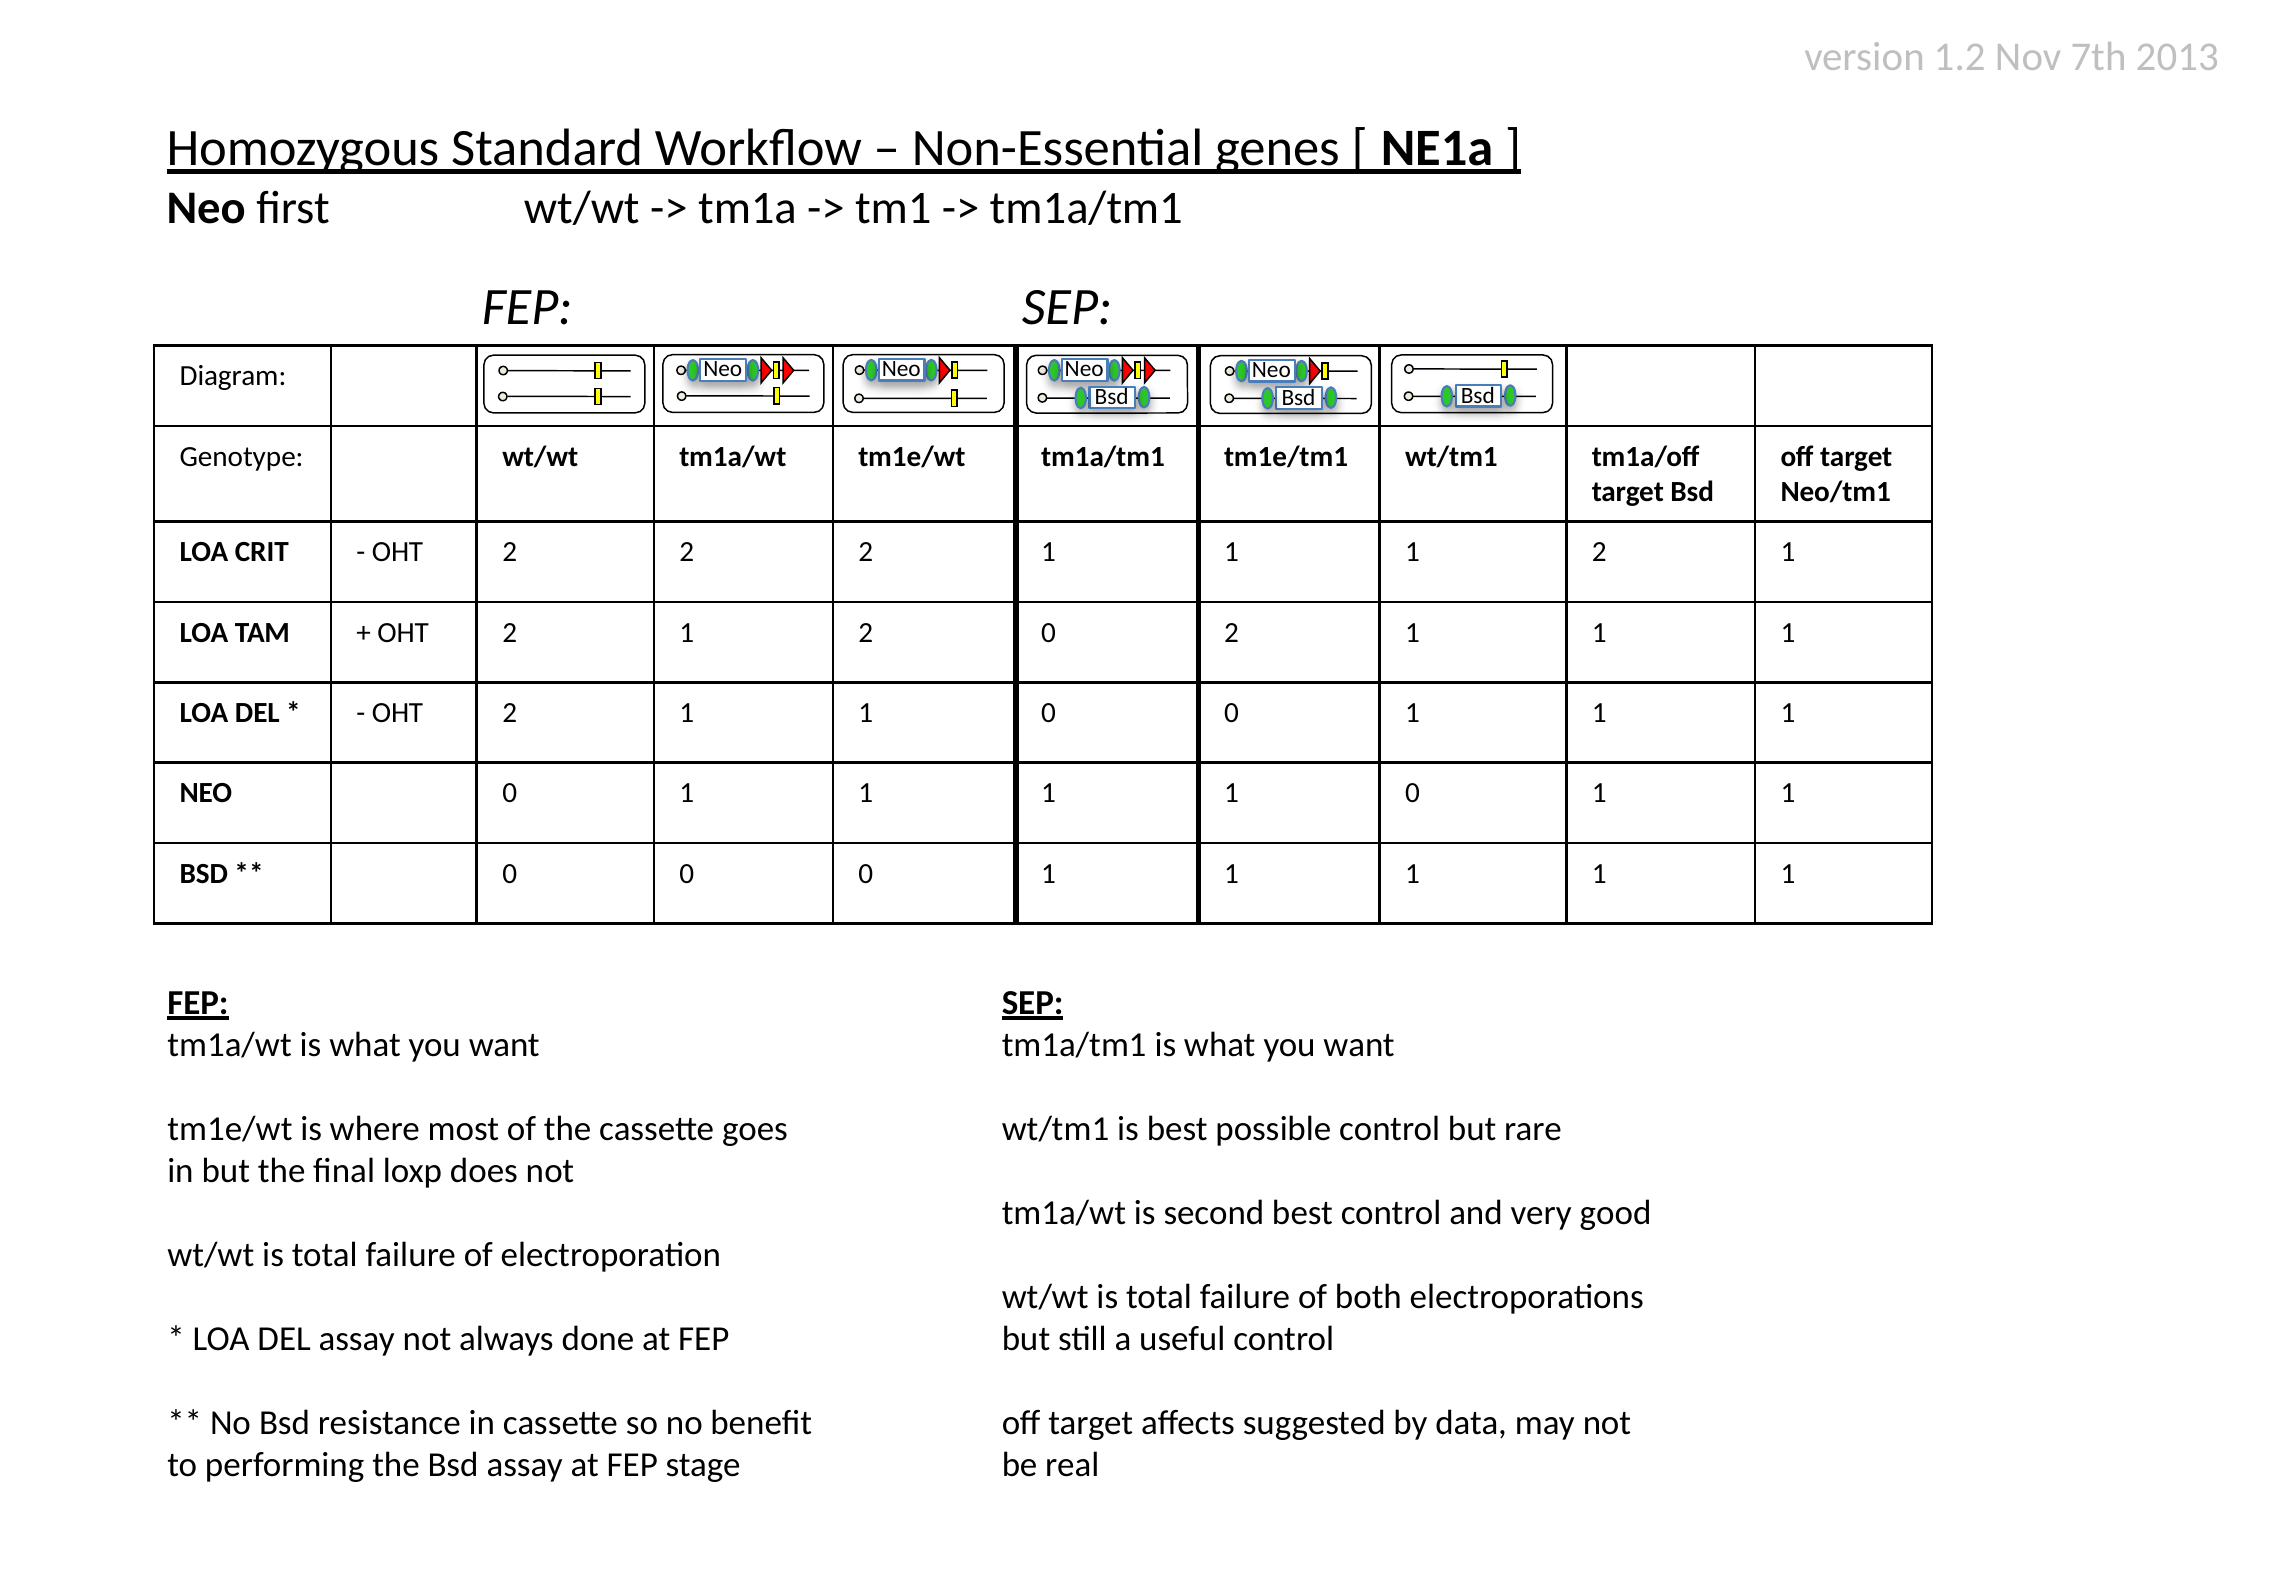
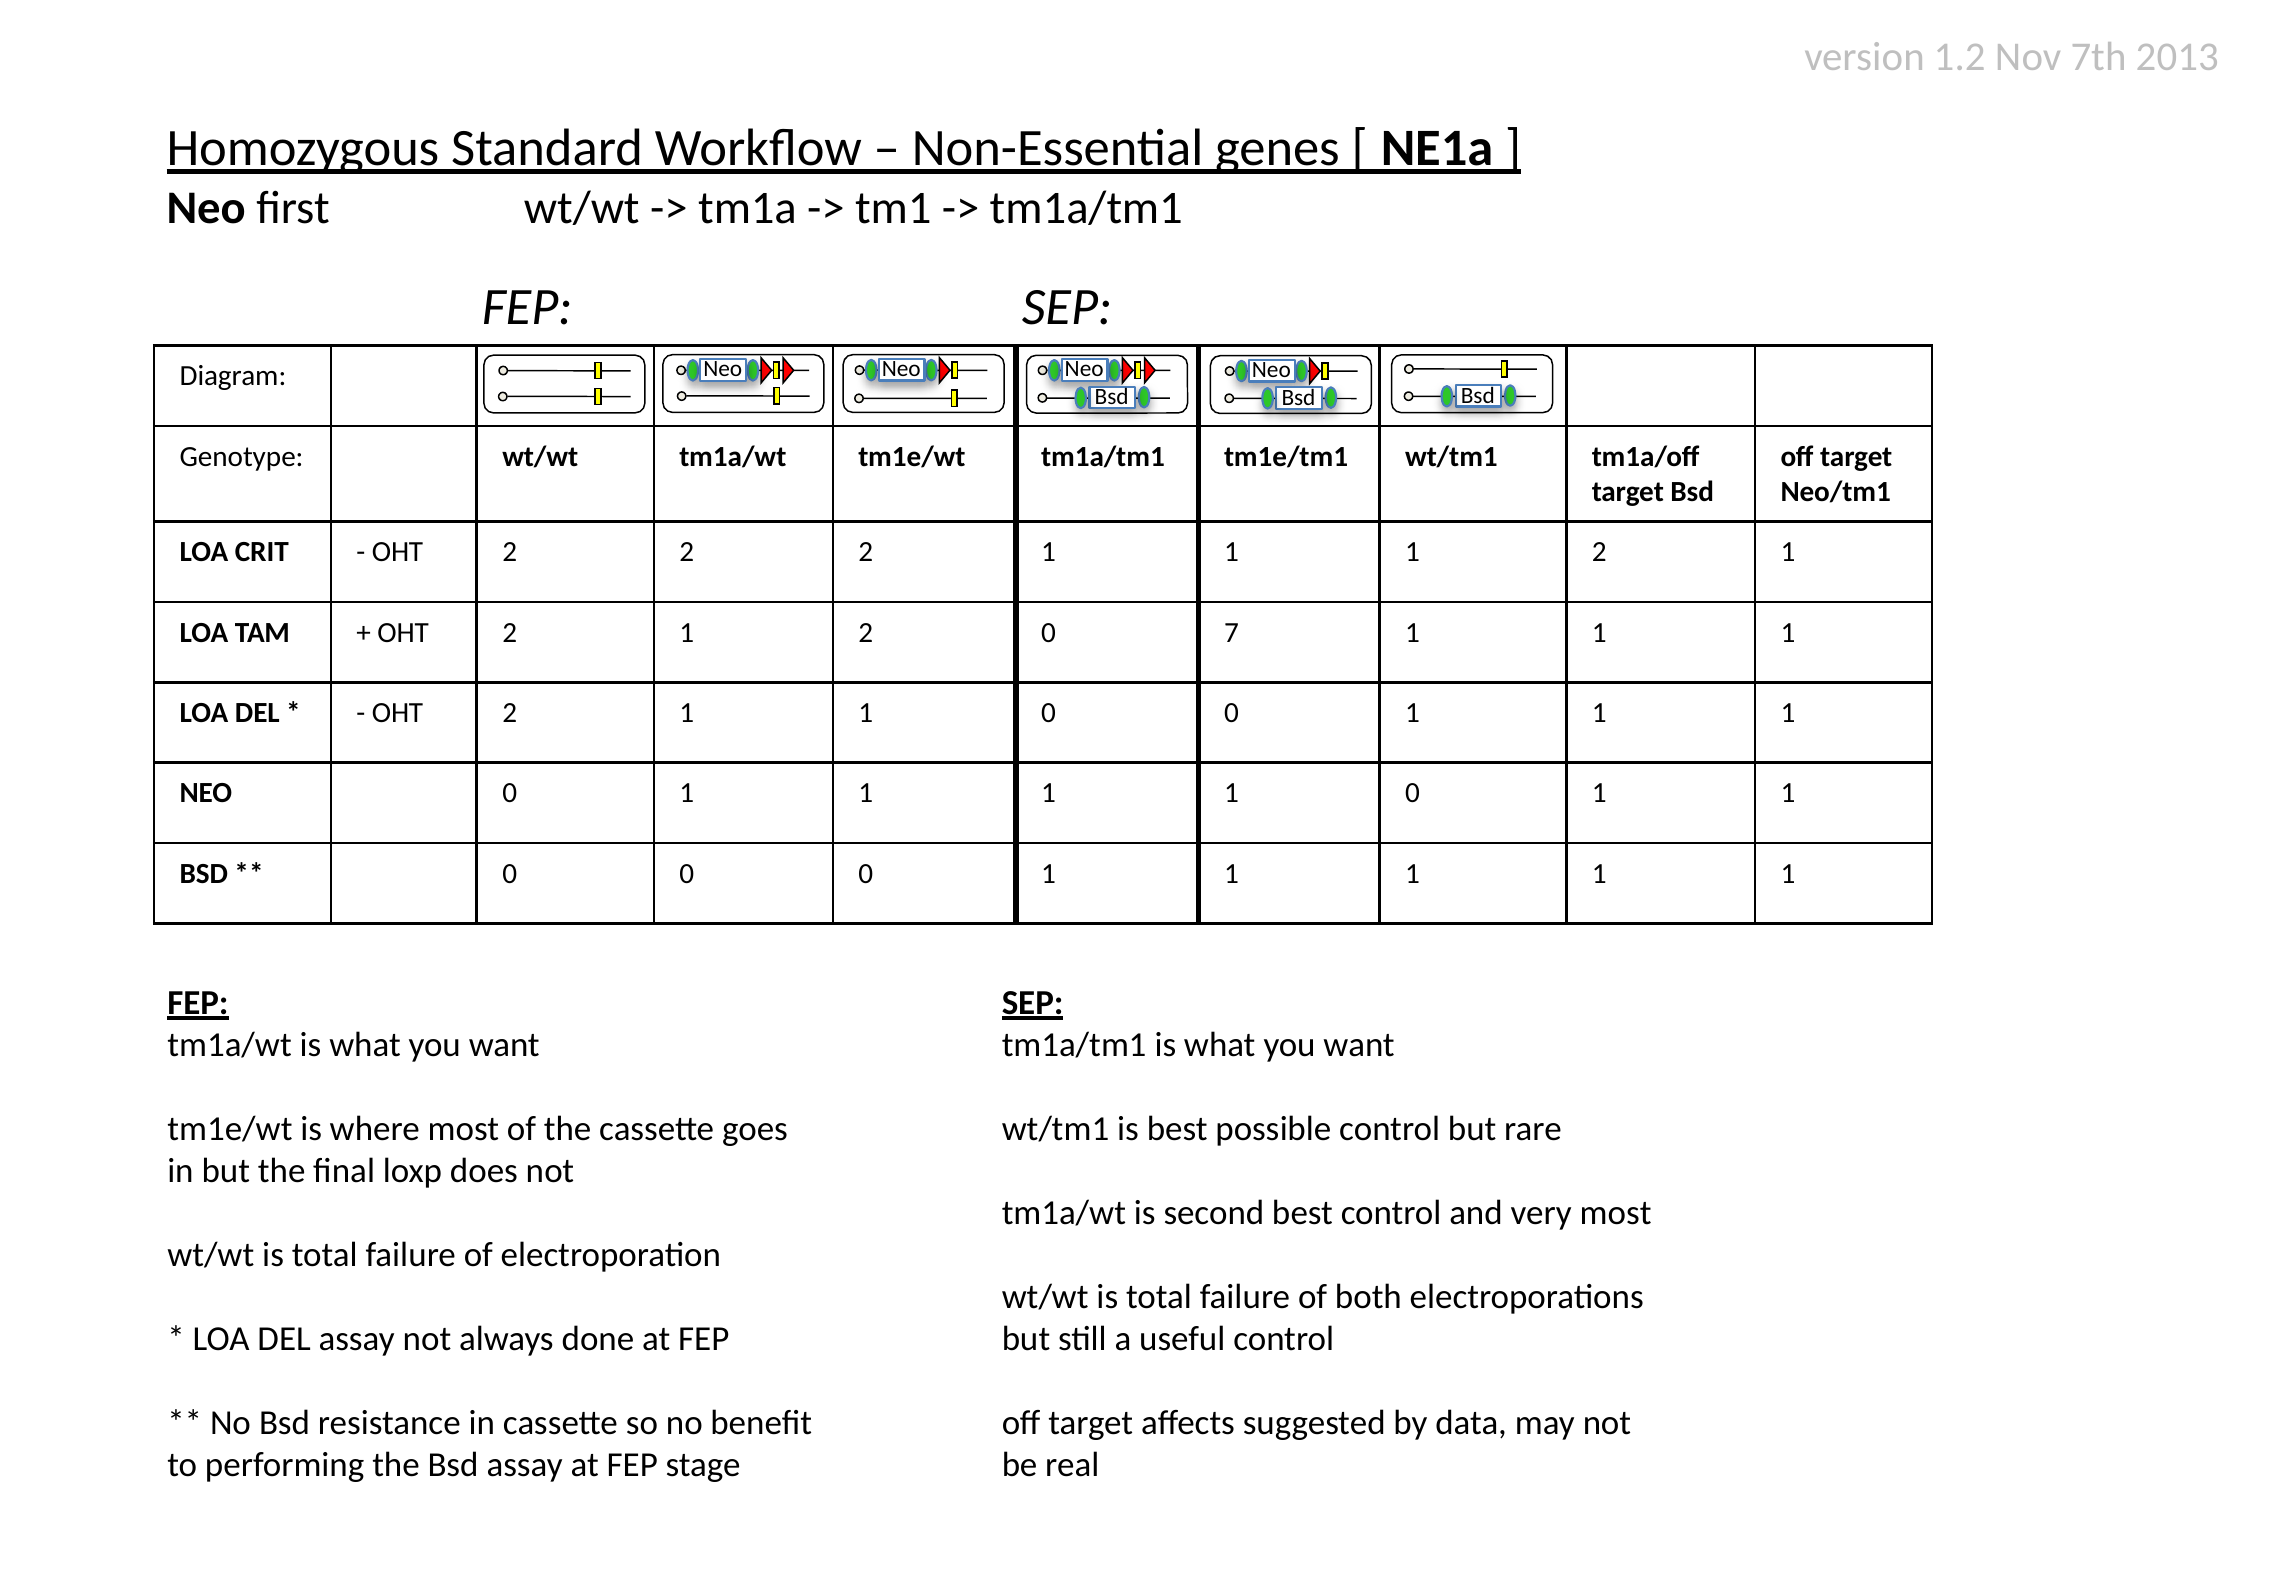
0 2: 2 -> 7 (1231, 633)
very good: good -> most (1616, 1213)
